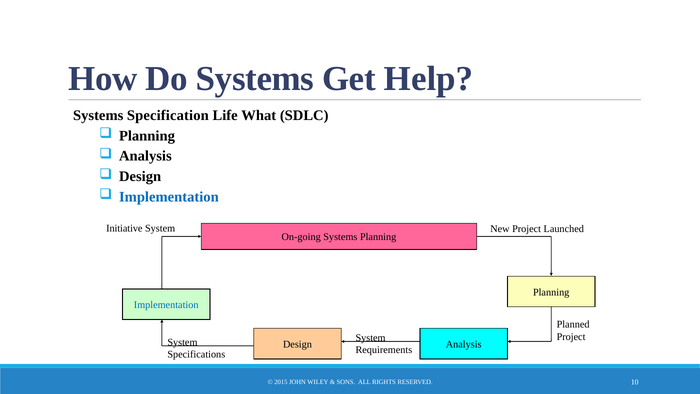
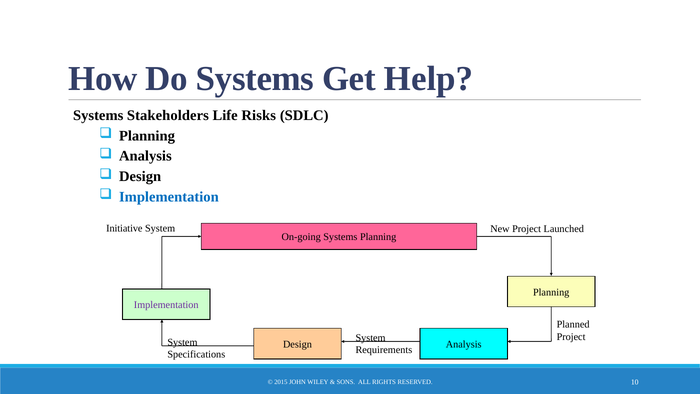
Specification: Specification -> Stakeholders (168, 115)
What: What -> Risks (259, 115)
Implementation colour: blue -> purple (166, 305)
